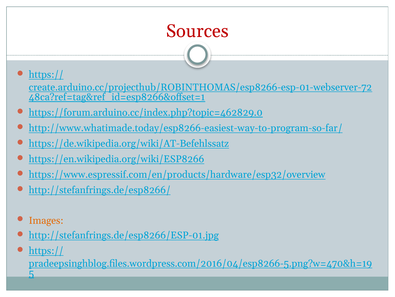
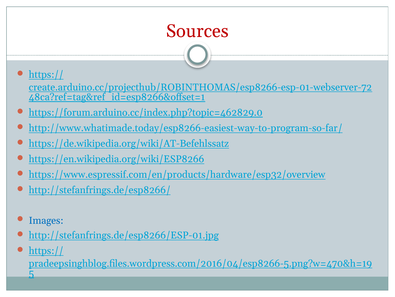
Images colour: orange -> blue (46, 220)
